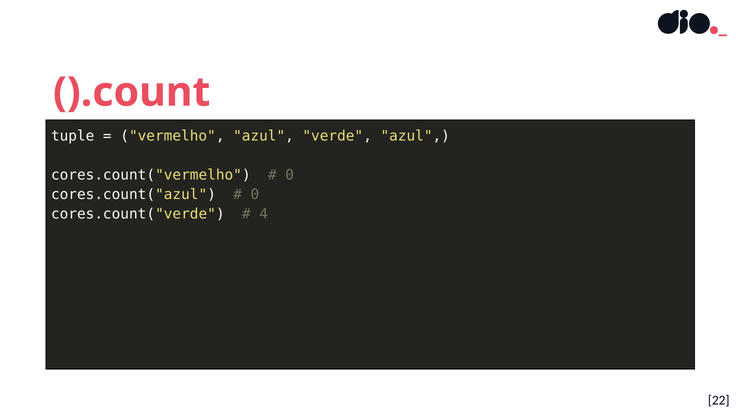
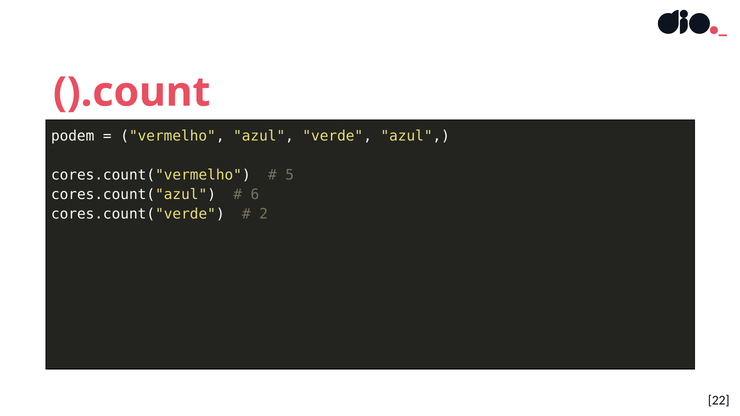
tuple: tuple -> podem (73, 136)
0: 0 -> 5 (290, 175)
0: 0 -> 6 (255, 195)
4: 4 -> 2 (264, 214)
